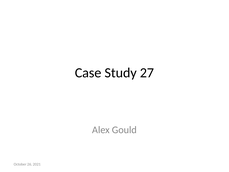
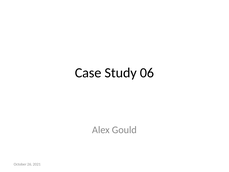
27: 27 -> 06 (147, 73)
